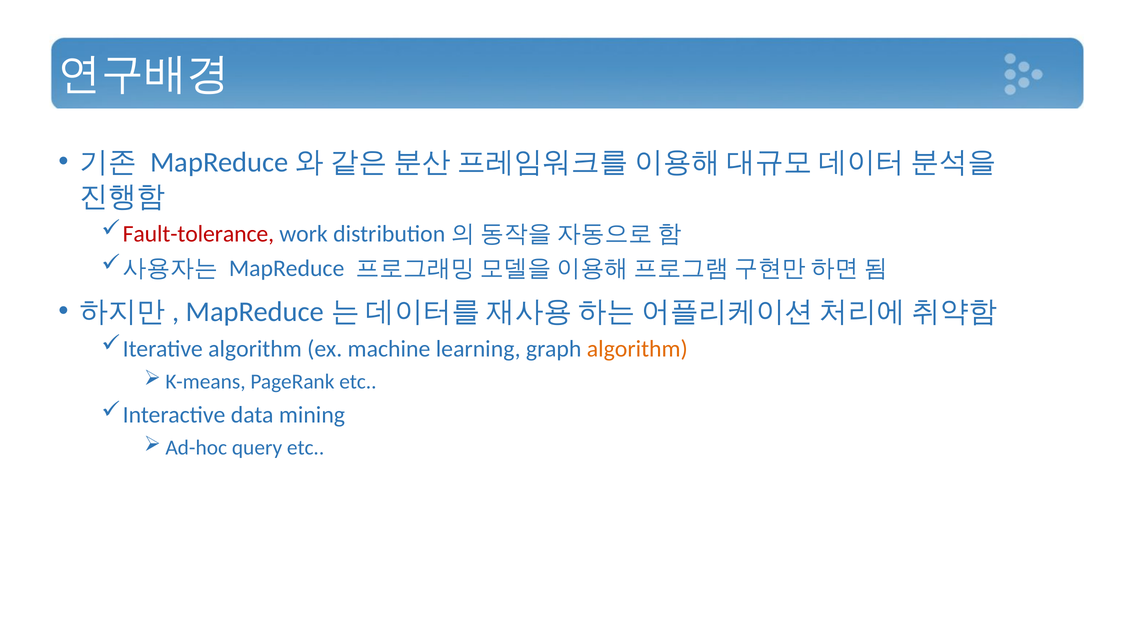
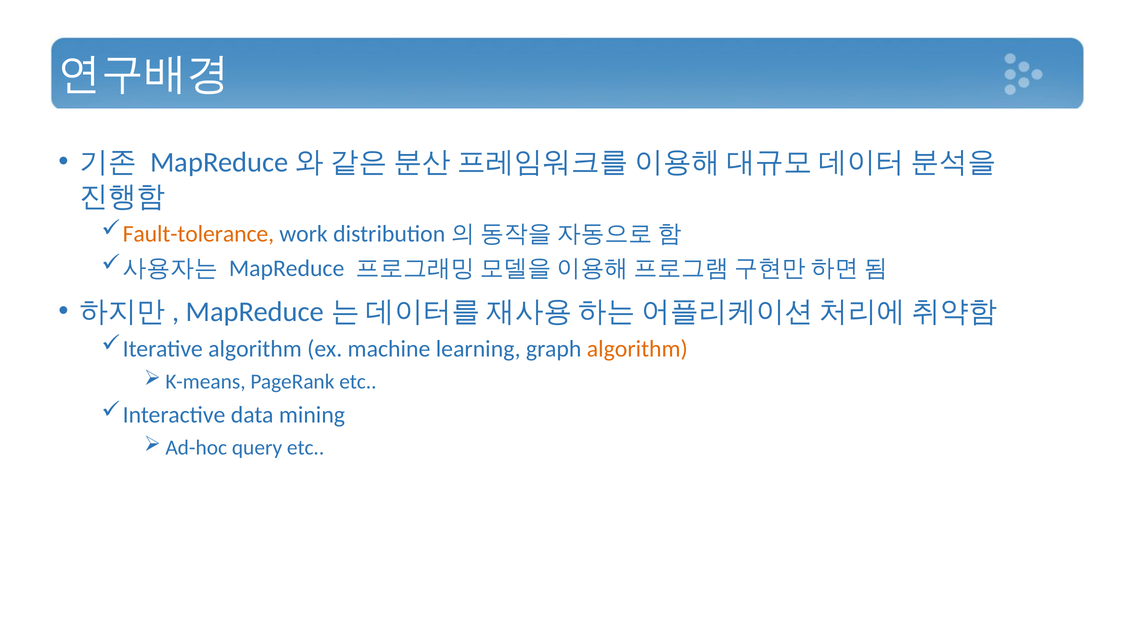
Fault-tolerance colour: red -> orange (198, 234)
